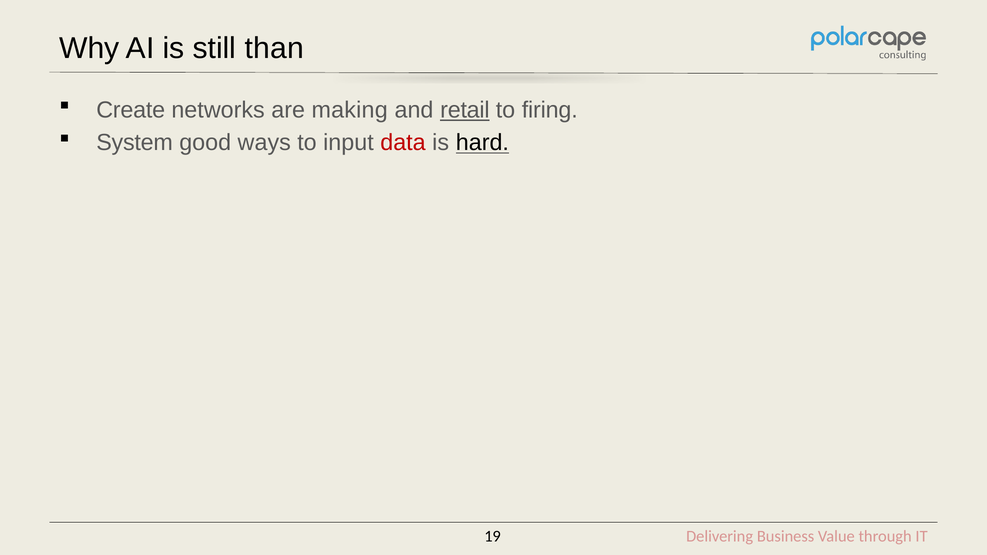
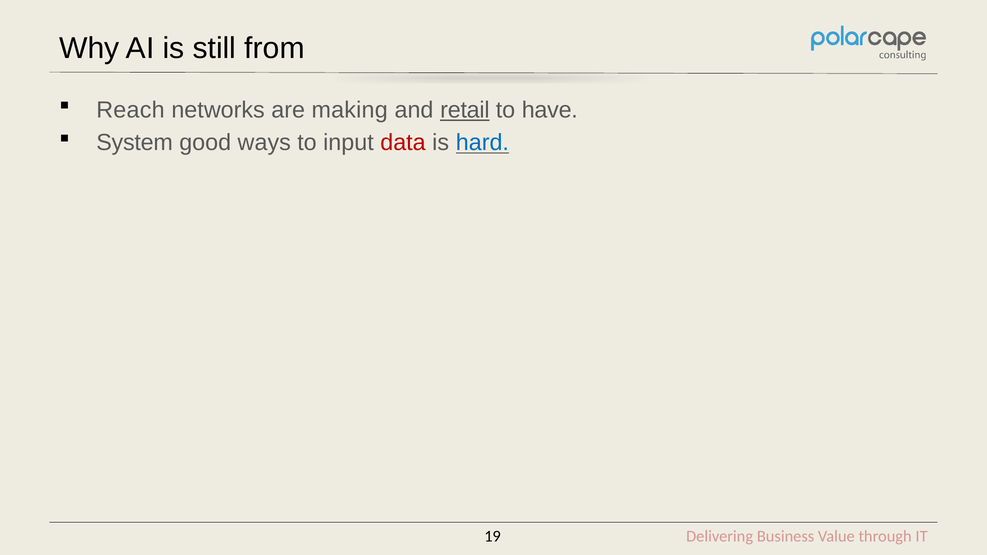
than: than -> from (275, 48)
Create: Create -> Reach (130, 110)
firing: firing -> have (550, 110)
hard colour: black -> blue (482, 143)
